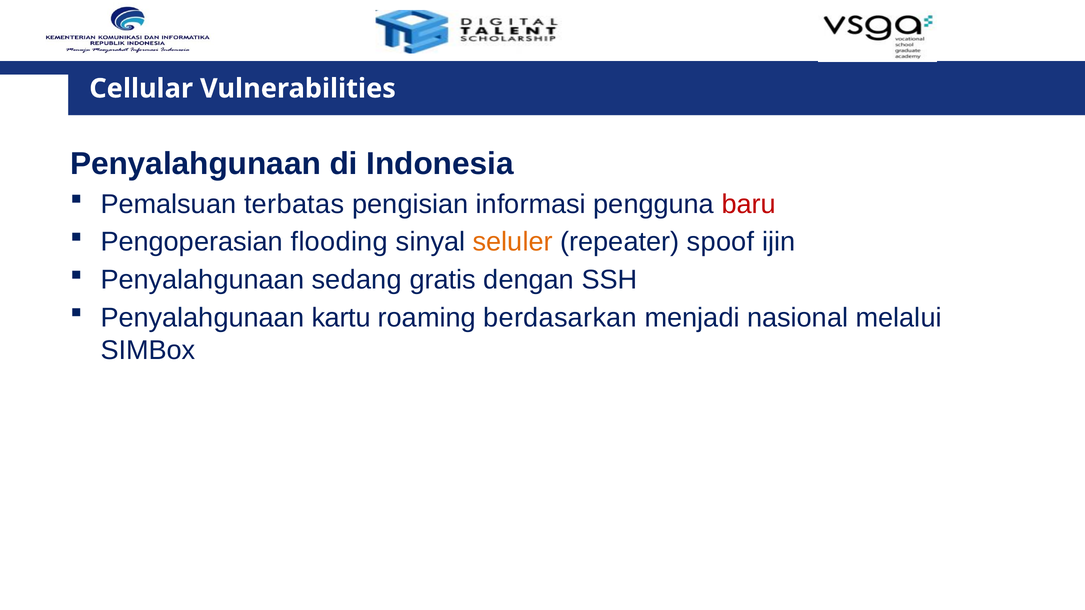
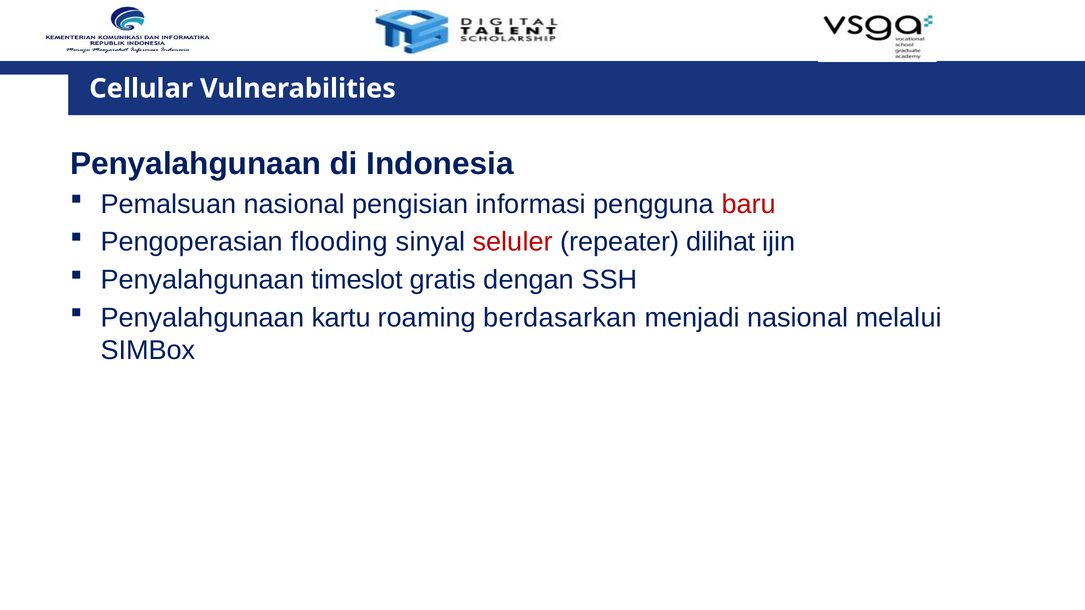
Pemalsuan terbatas: terbatas -> nasional (294, 204)
seluler colour: orange -> red (513, 242)
spoof: spoof -> dilihat (721, 242)
sedang: sedang -> timeslot (357, 280)
